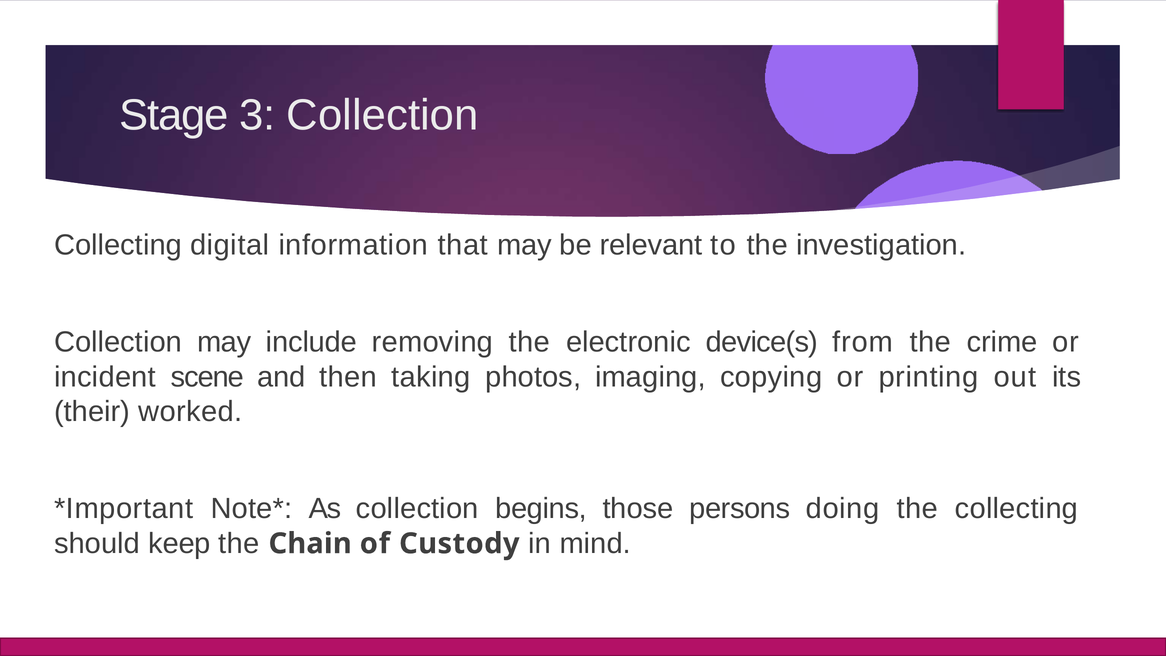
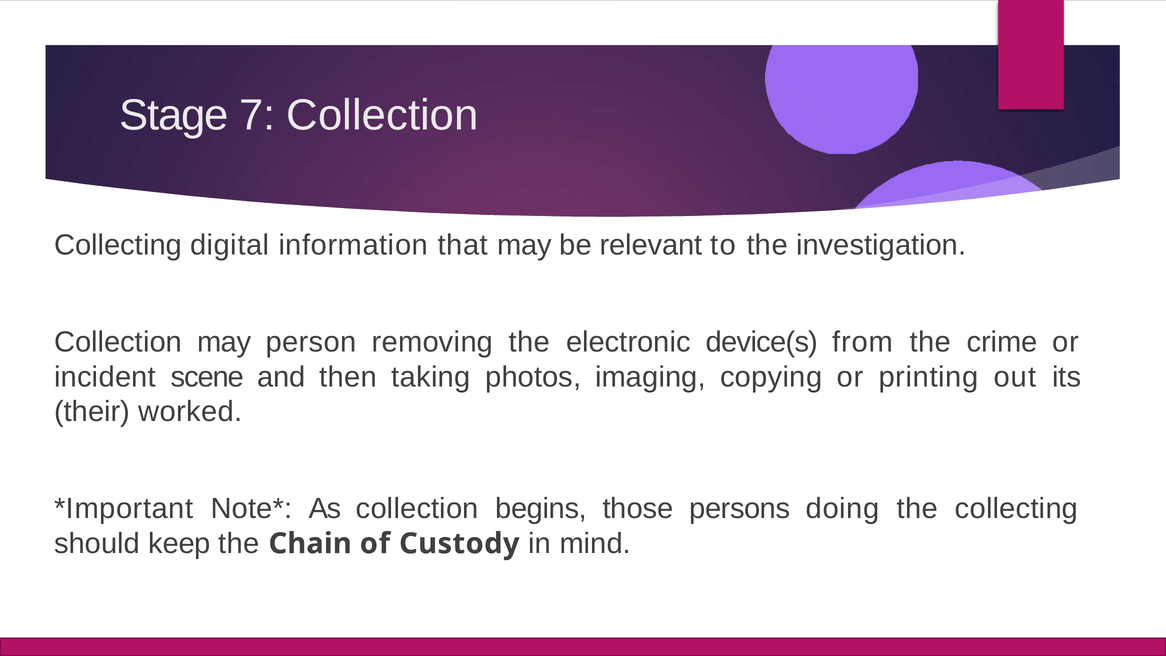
3: 3 -> 7 (257, 115)
include: include -> person (311, 342)
